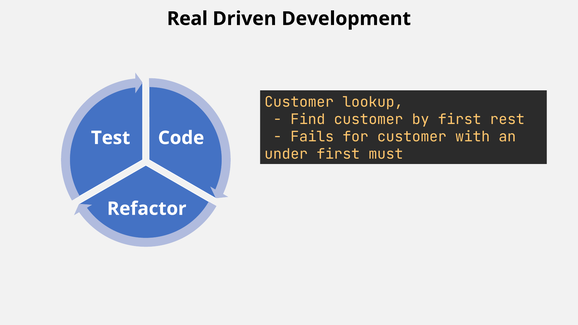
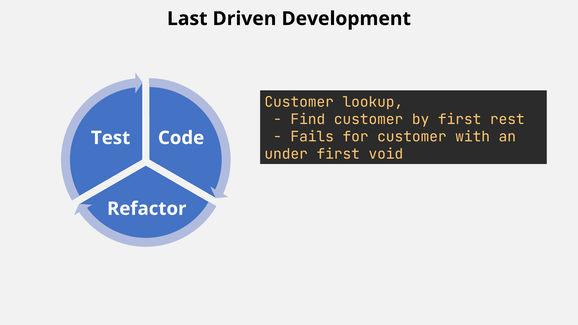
Real: Real -> Last (187, 19)
must: must -> void (386, 154)
